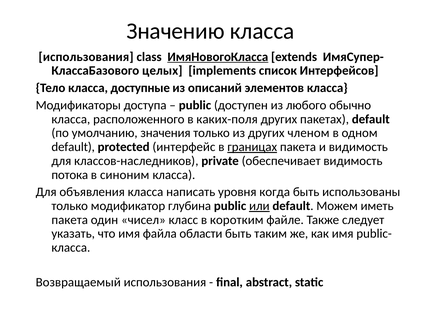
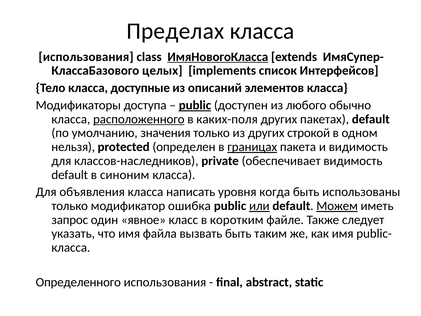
Значению: Значению -> Пределах (175, 31)
public underline: none -> present (195, 105)
расположенного underline: none -> present (139, 119)
членом: членом -> строкой (309, 133)
default: default -> нельзя (73, 147)
интерфейс: интерфейс -> определен (184, 147)
потока: потока -> default (70, 175)
глубина: глубина -> ошибка (189, 206)
Можем underline: none -> present (337, 206)
пакета: пакета -> запрос (70, 220)
чисел: чисел -> явное (143, 220)
области: области -> вызвать (201, 234)
Возвращаемый: Возвращаемый -> Определенного (78, 282)
